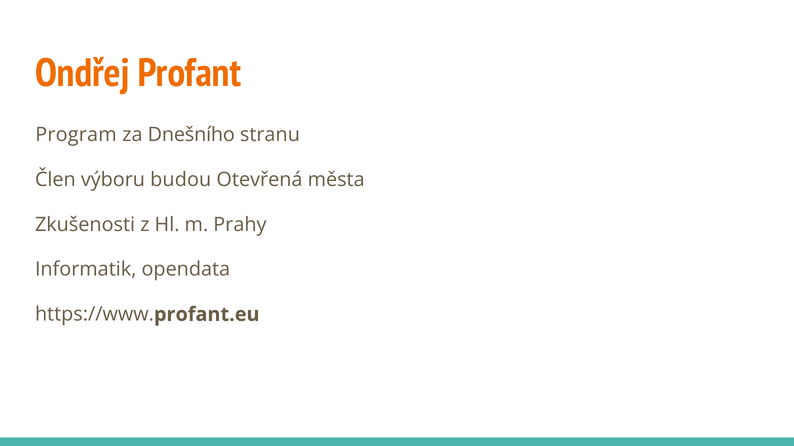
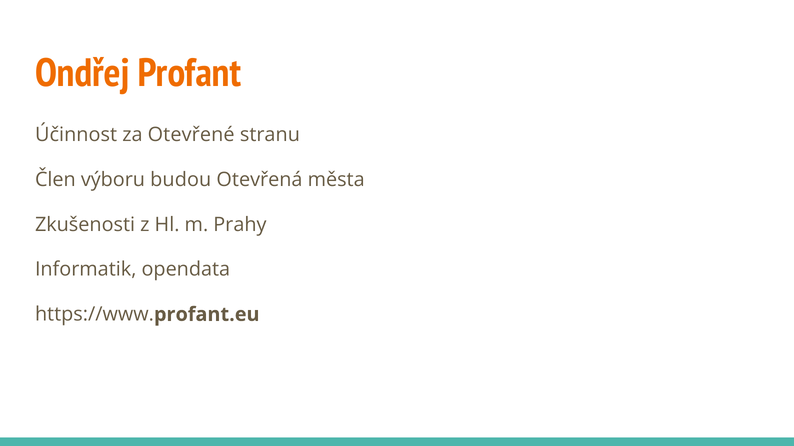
Program: Program -> Účinnost (76, 135)
Dnešního: Dnešního -> Otevřené (191, 135)
